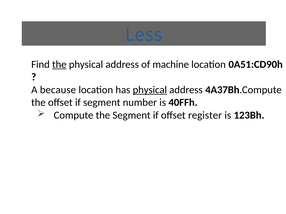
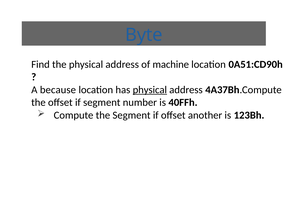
Less: Less -> Byte (144, 35)
the underline: present -> none (59, 64)
register: register -> another (205, 115)
